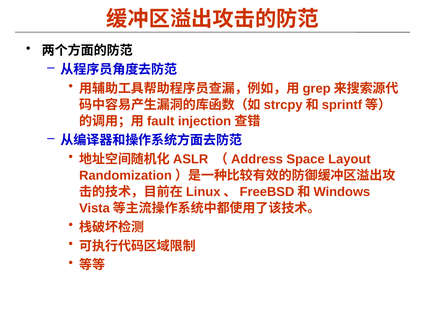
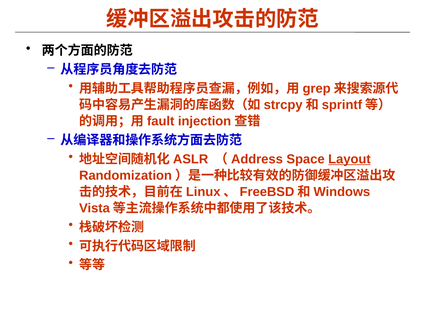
Layout underline: none -> present (349, 159)
